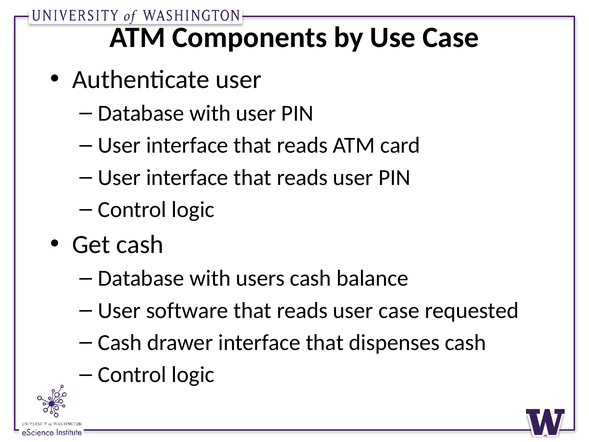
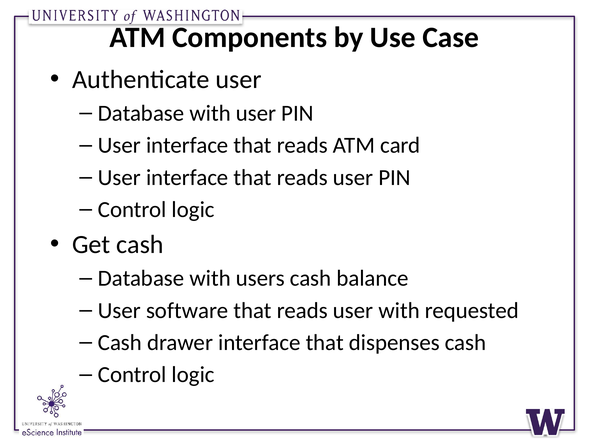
user case: case -> with (399, 310)
